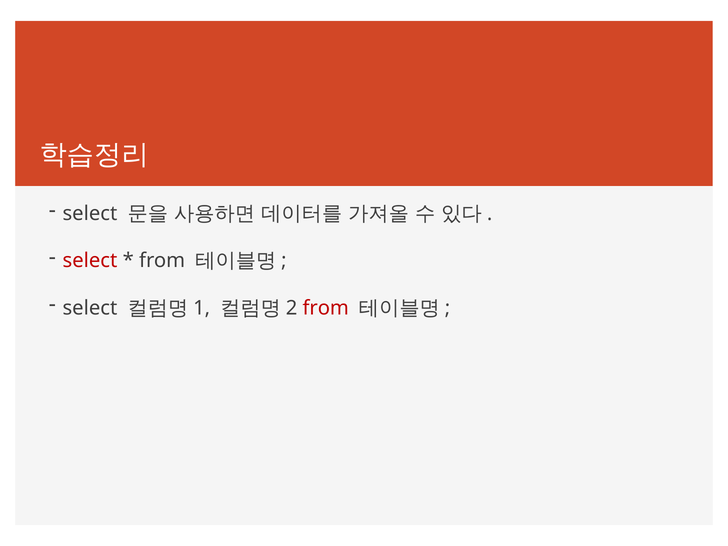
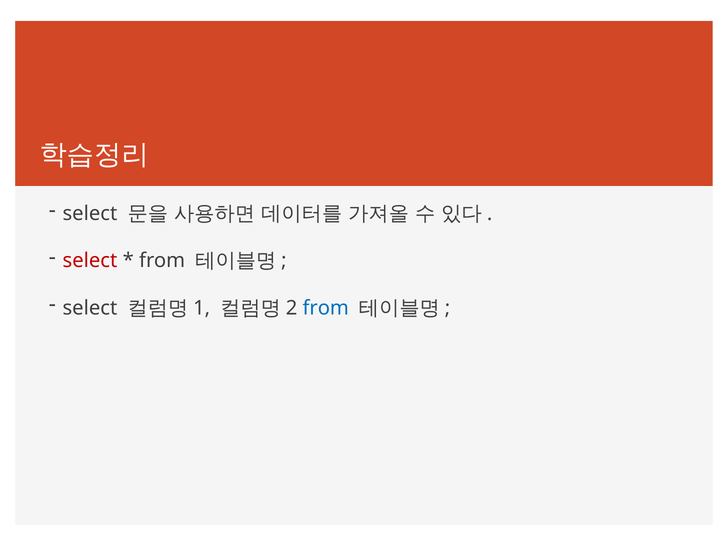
from colour: red -> blue (326, 308)
